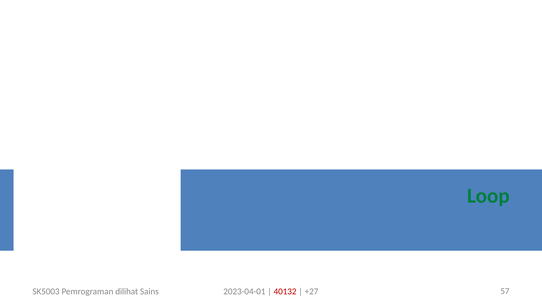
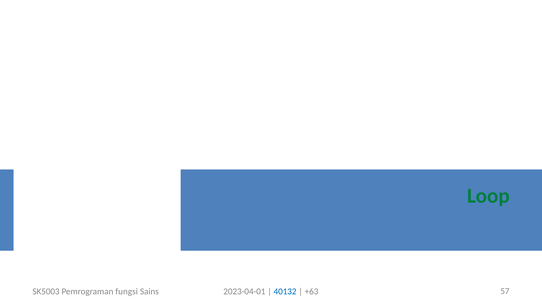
dilihat: dilihat -> fungsi (127, 291)
40132 colour: red -> blue (285, 291)
+27: +27 -> +63 (312, 291)
